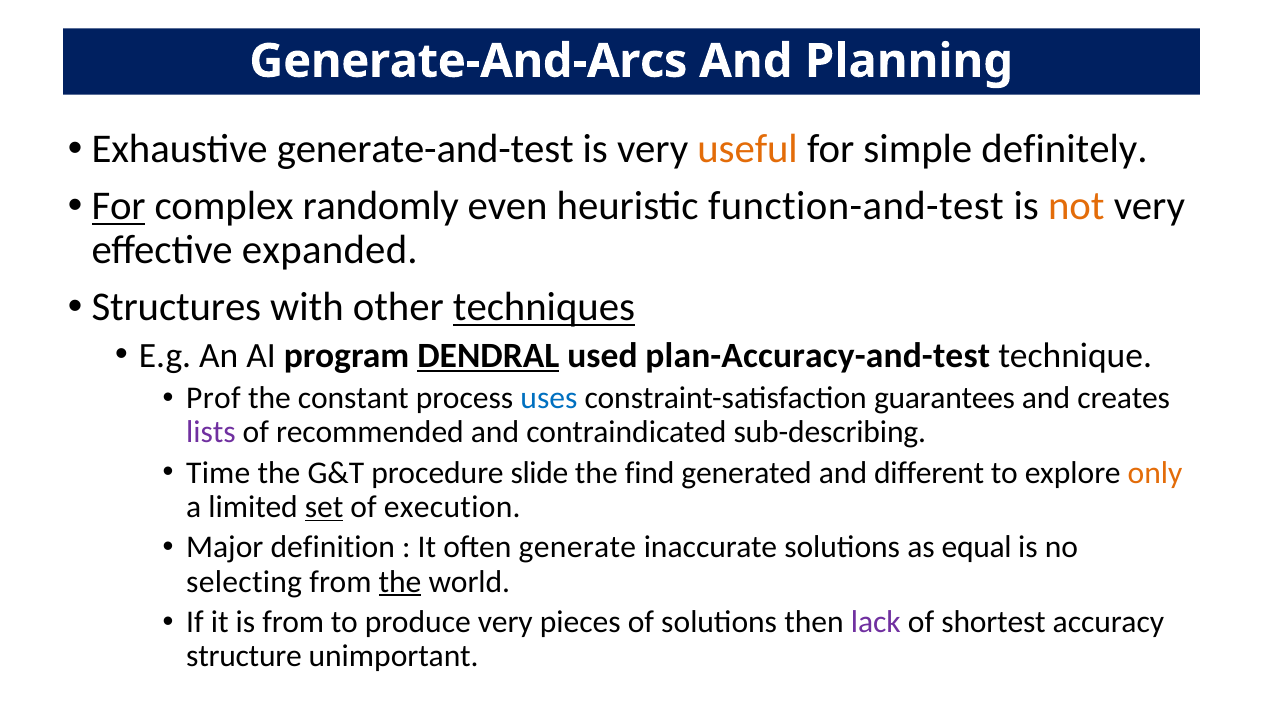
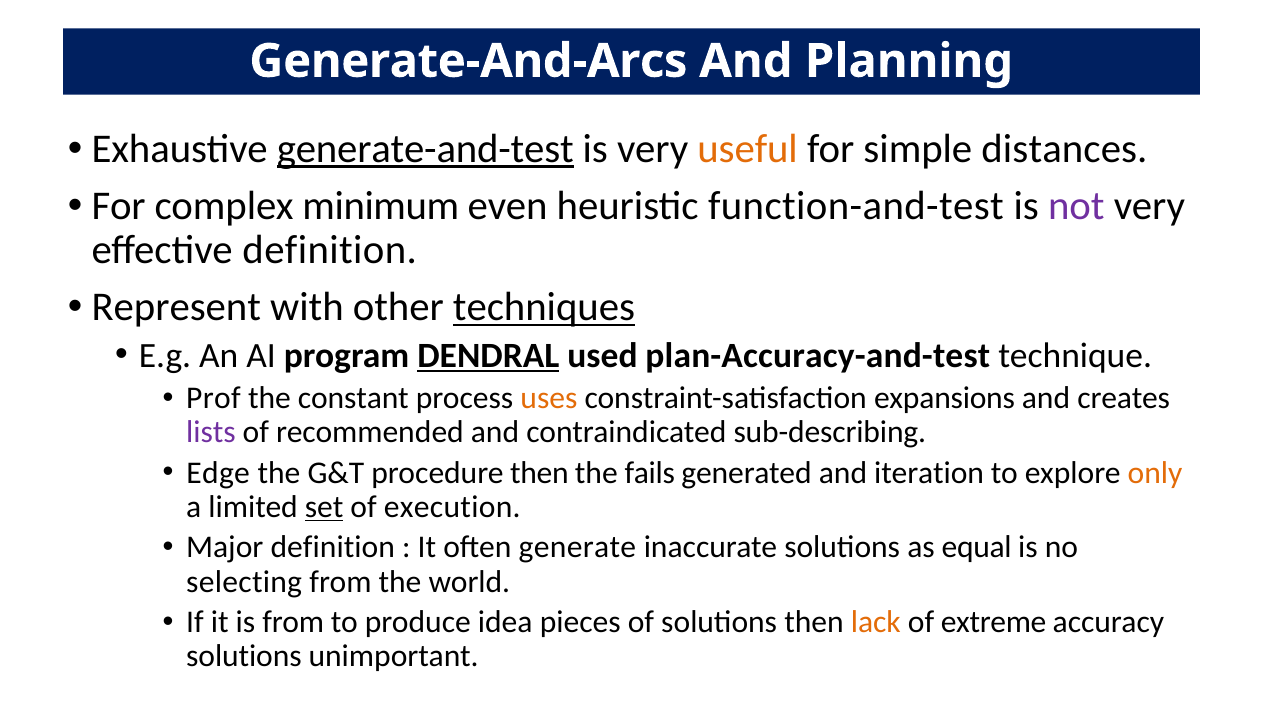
generate-and-test underline: none -> present (425, 149)
definitely: definitely -> distances (1064, 149)
For underline: present -> none (119, 206)
randomly: randomly -> minimum (381, 206)
not colour: orange -> purple (1076, 206)
effective expanded: expanded -> definition (330, 250)
Structures: Structures -> Represent (176, 308)
uses colour: blue -> orange (549, 398)
guarantees: guarantees -> expansions (944, 398)
Time: Time -> Edge (218, 473)
procedure slide: slide -> then (539, 473)
find: find -> fails (650, 473)
different: different -> iteration (929, 473)
the underline: present -> none (400, 582)
produce very: very -> idea (505, 623)
lack colour: purple -> orange (876, 623)
shortest: shortest -> extreme (994, 623)
structure: structure -> solutions (244, 657)
